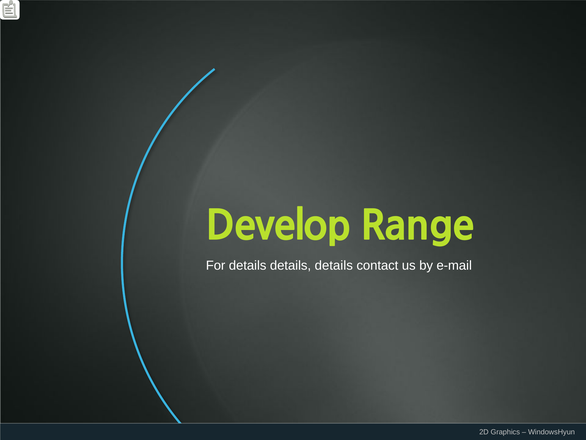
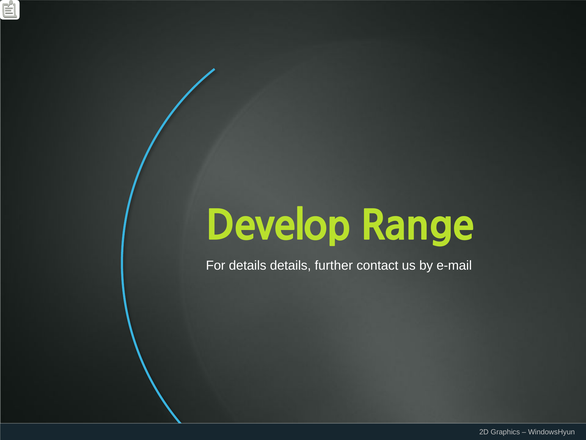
details: details -> further (334, 265)
